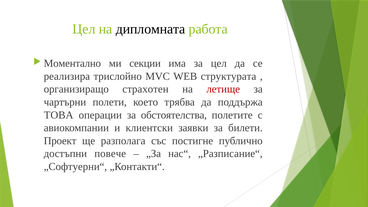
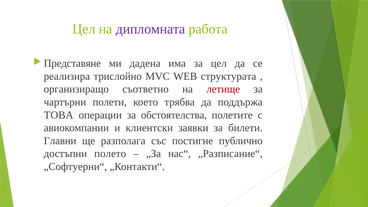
дипломната colour: black -> purple (151, 29)
Моментално: Моментално -> Представяне (72, 63)
секции: секции -> дадена (145, 63)
страхотен: страхотен -> съответно (146, 89)
Проект: Проект -> Главни (60, 141)
повече: повече -> полето (110, 154)
